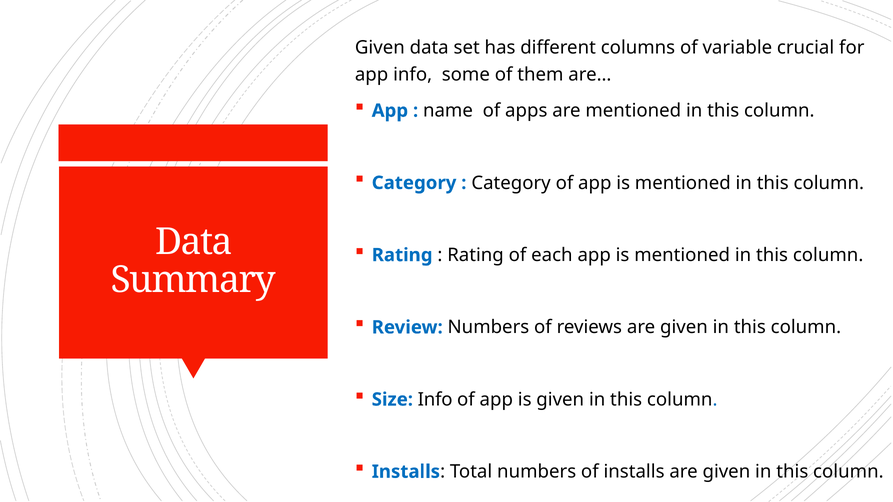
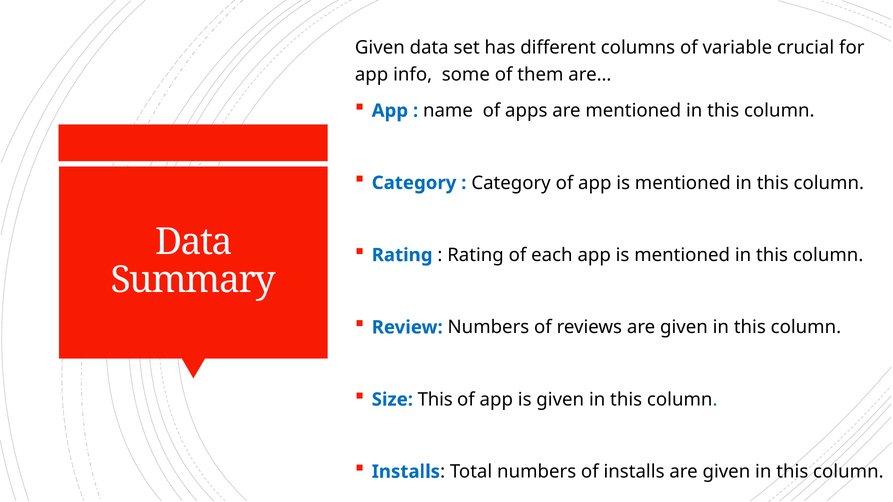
Size Info: Info -> This (435, 400)
